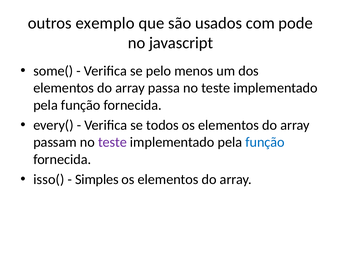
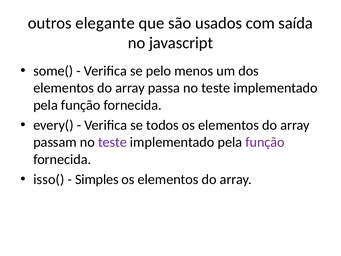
exemplo: exemplo -> elegante (105, 23)
pode: pode -> saída (296, 23)
função colour: blue -> purple (265, 142)
